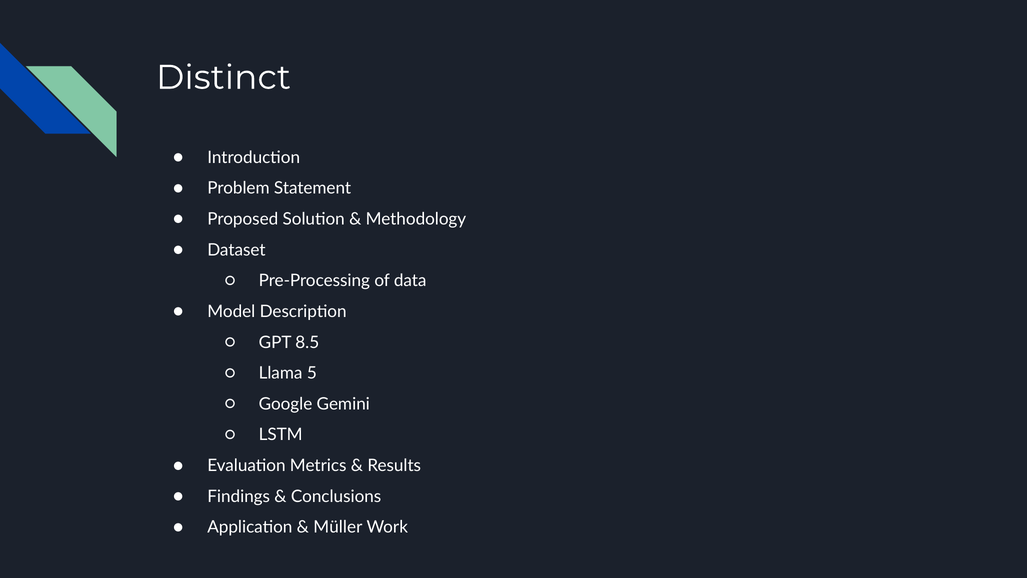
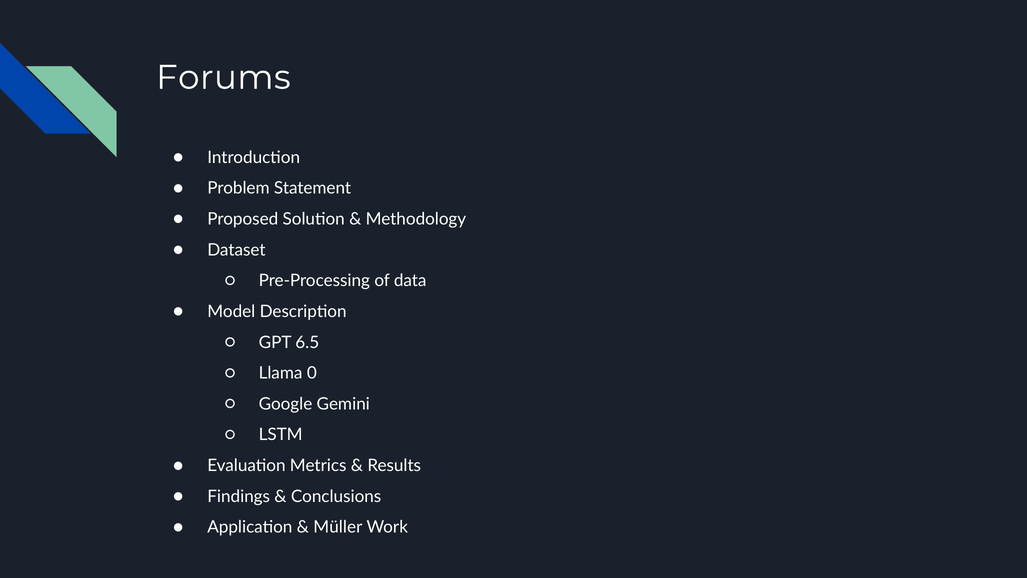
Distinct: Distinct -> Forums (223, 77)
8.5: 8.5 -> 6.5 (307, 342)
5: 5 -> 0 (312, 373)
